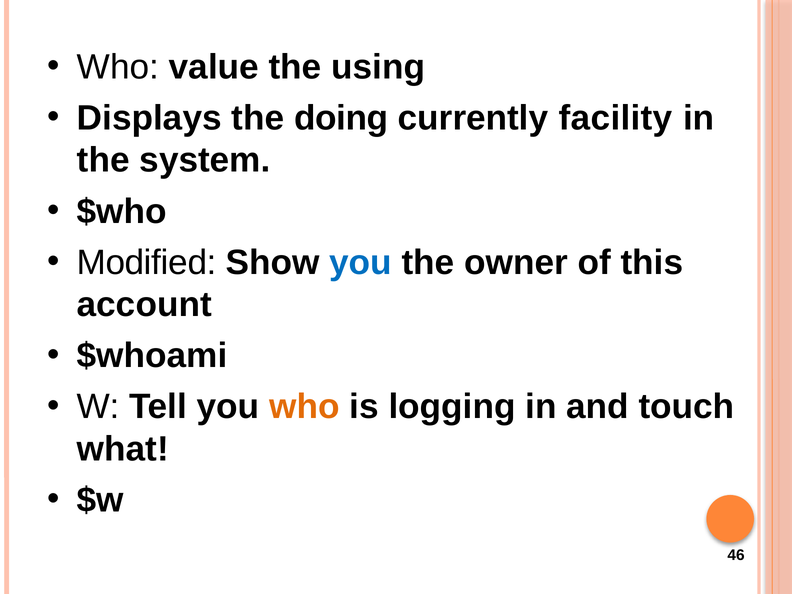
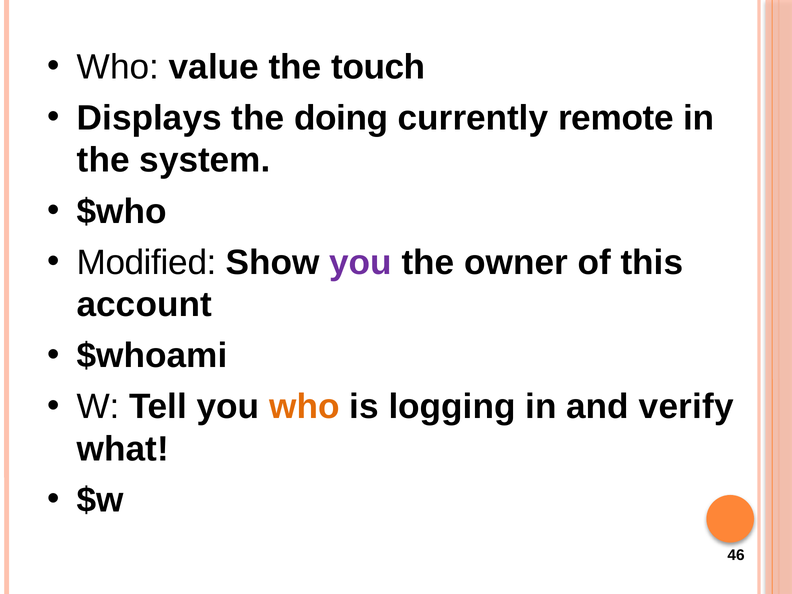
using: using -> touch (378, 67)
facility: facility -> remote (616, 118)
you colour: blue -> purple (361, 262)
touch: touch -> verify (686, 407)
